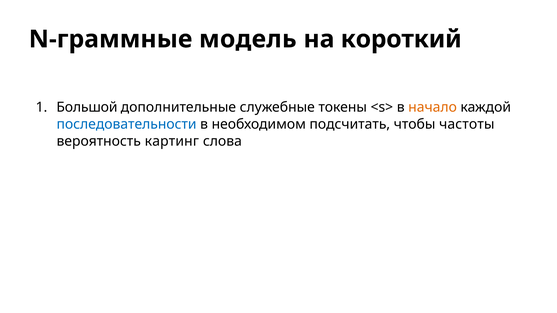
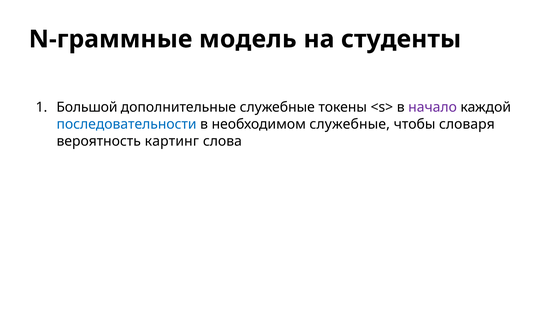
короткий: короткий -> студенты (401, 39)
начало colour: orange -> purple (433, 107)
необходимом подсчитать: подсчитать -> служебные (350, 124)
частоты: частоты -> словаря (467, 124)
